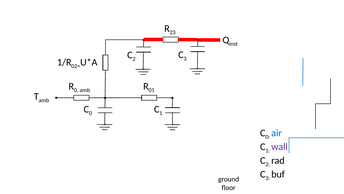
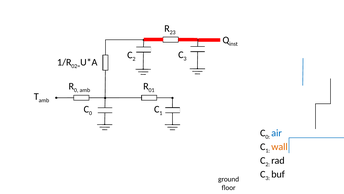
wall colour: purple -> orange (279, 146)
